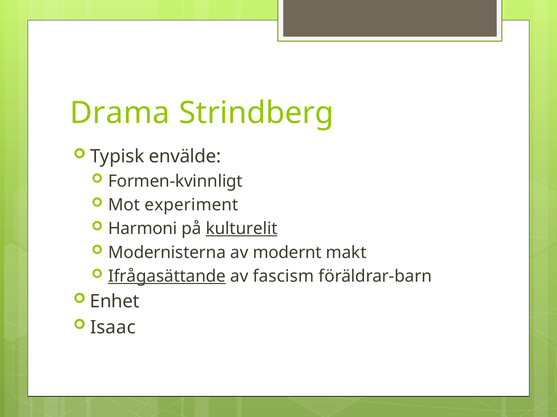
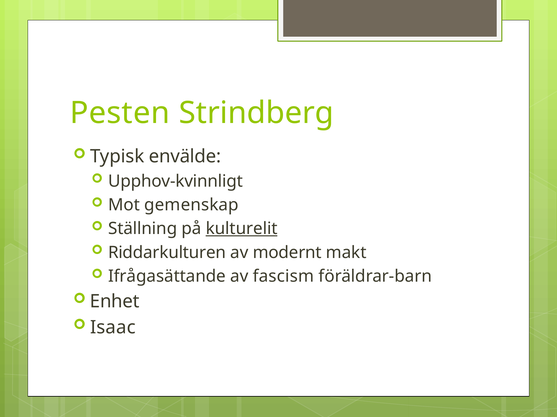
Drama: Drama -> Pesten (120, 113)
Formen-kvinnligt: Formen-kvinnligt -> Upphov-kvinnligt (175, 181)
experiment: experiment -> gemenskap (192, 205)
Harmoni: Harmoni -> Ställning (143, 229)
Modernisterna: Modernisterna -> Riddarkulturen (167, 253)
Ifrågasättande underline: present -> none (167, 277)
